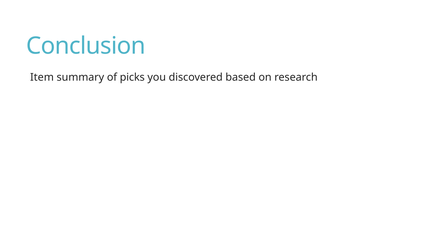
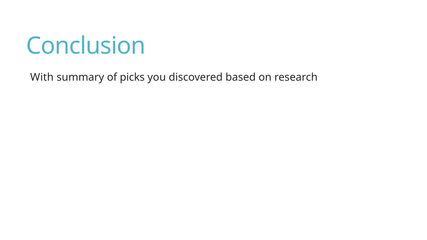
Item: Item -> With (42, 77)
